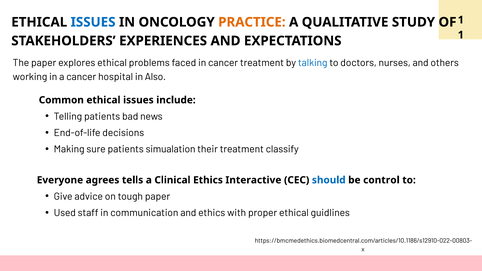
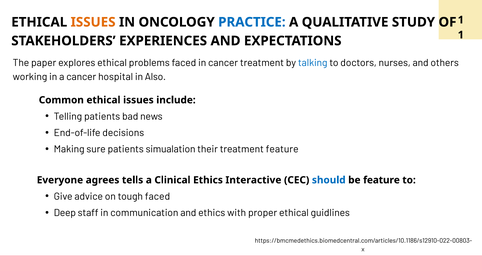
ISSUES colour: blue -> orange (93, 22)
PRACTICE colour: orange -> blue (252, 22)
treatment classify: classify -> feature (282, 149)
be control: control -> feature (381, 180)
tough paper: paper -> faced (157, 197)
Used: Used -> Deep (65, 213)
